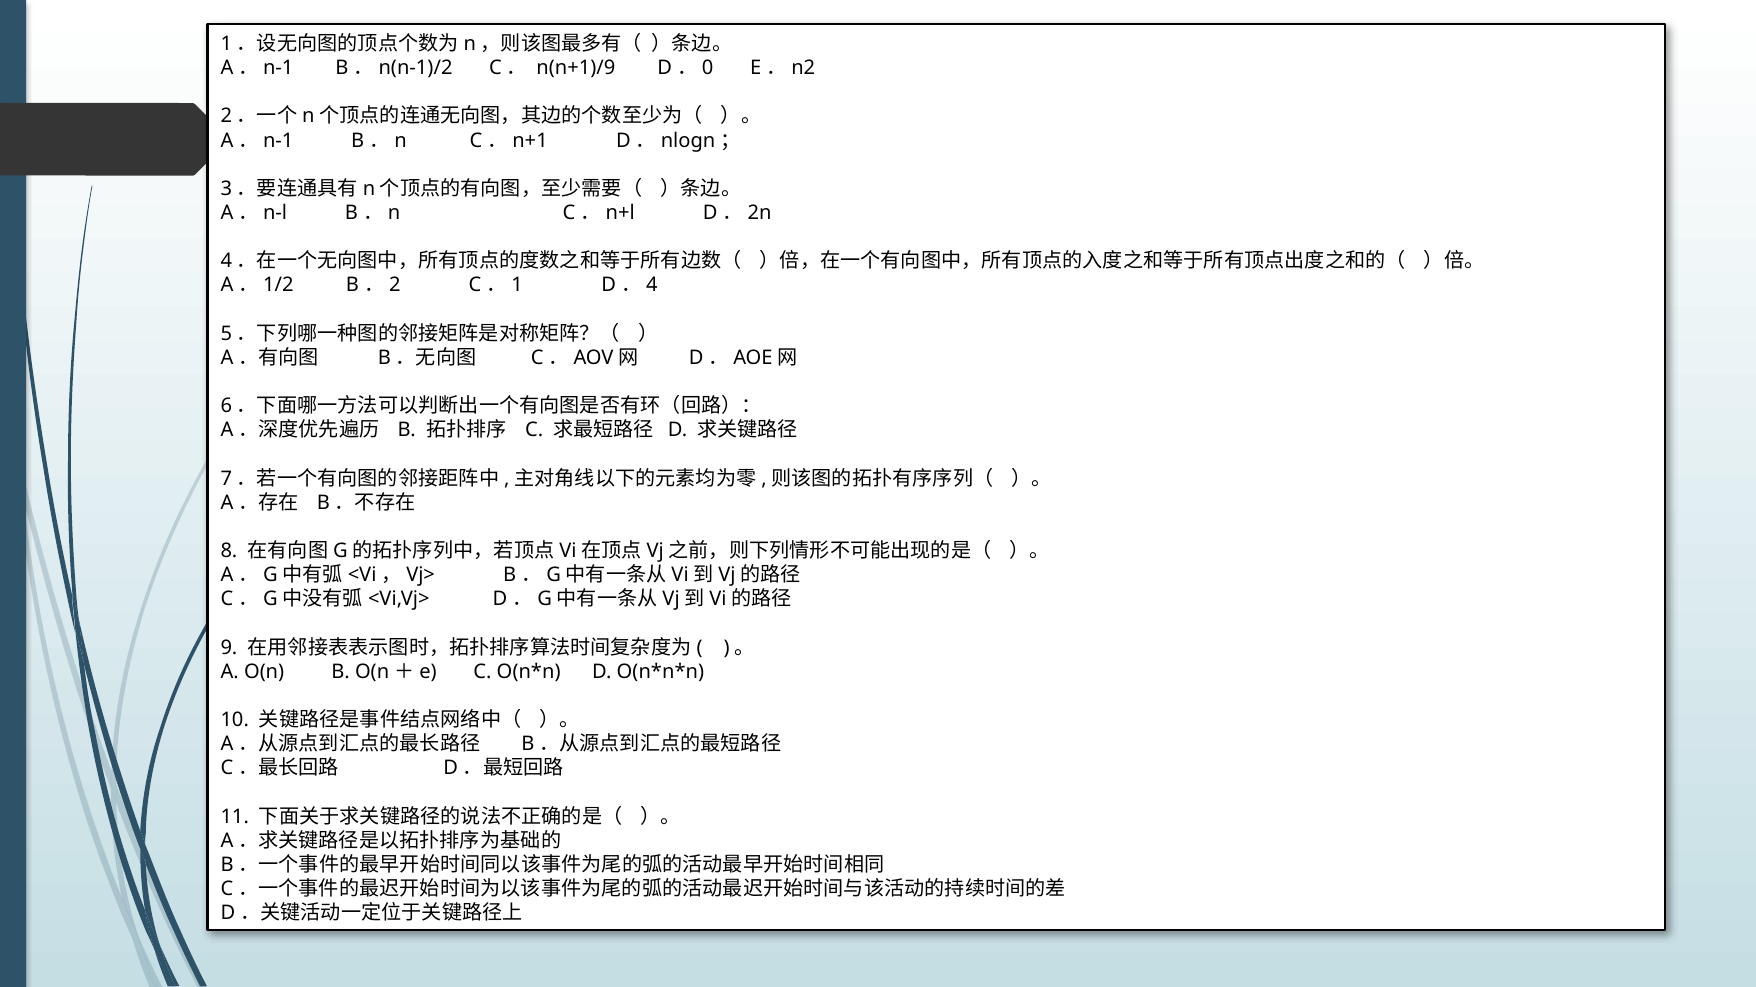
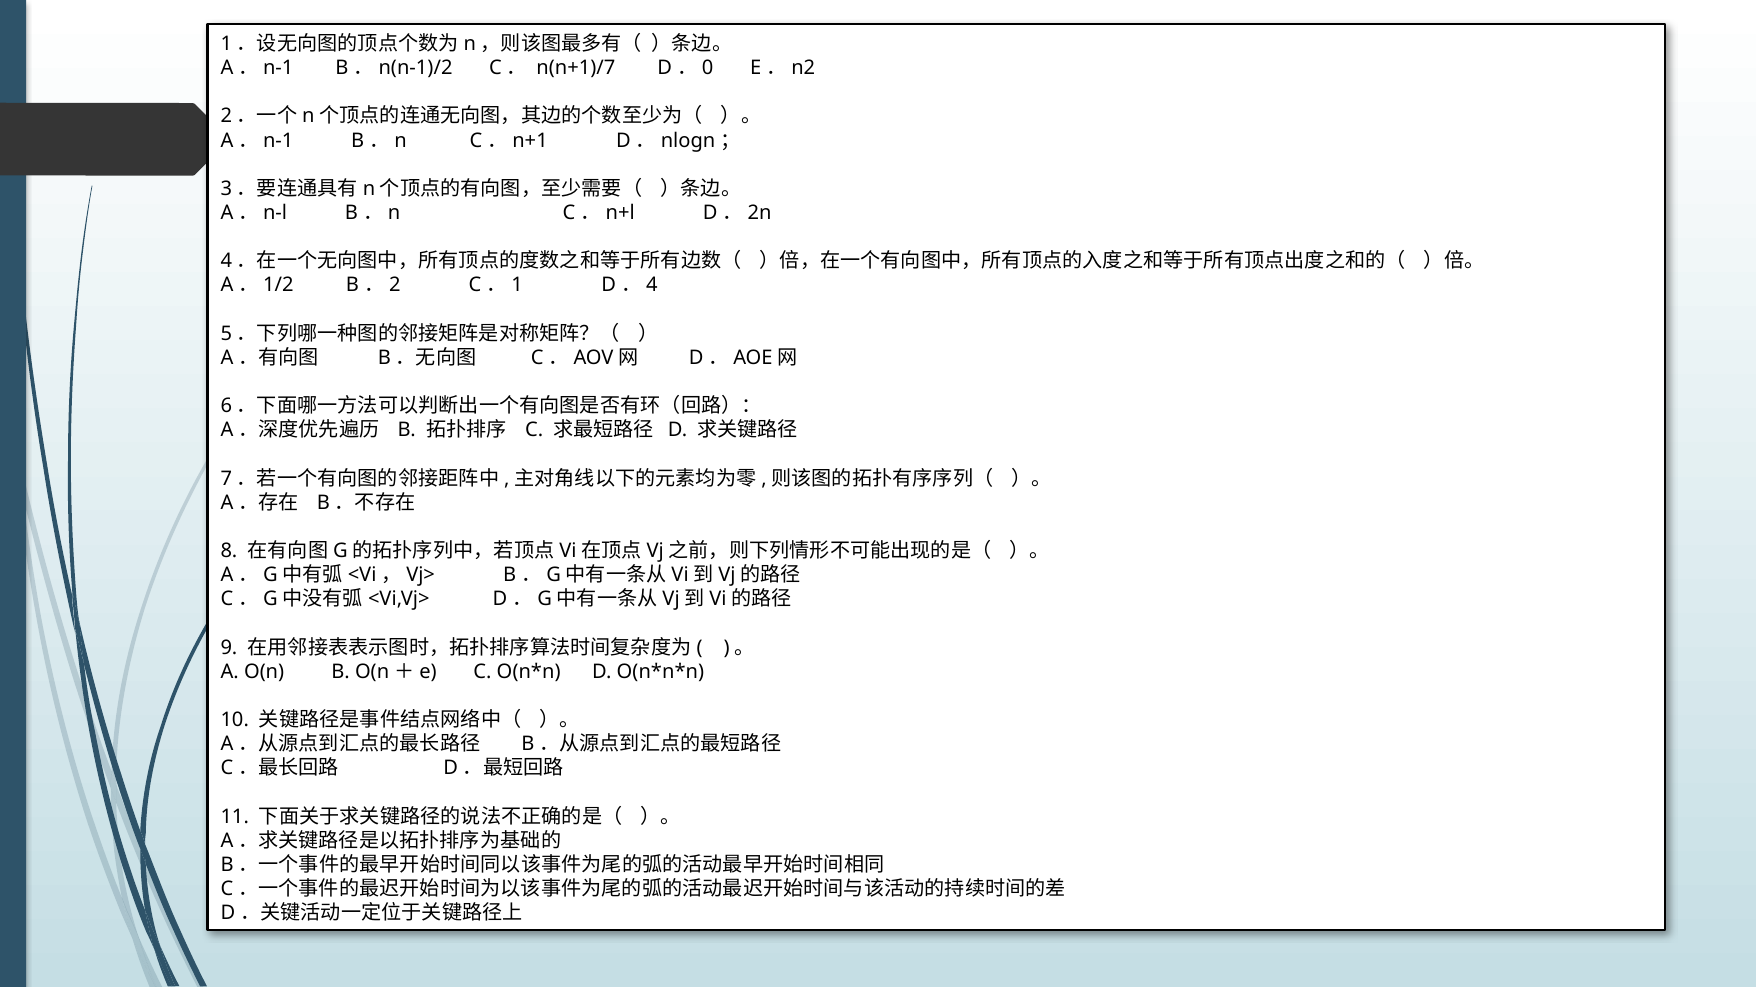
n(n+1)/9: n(n+1)/9 -> n(n+1)/7 (576, 68)
